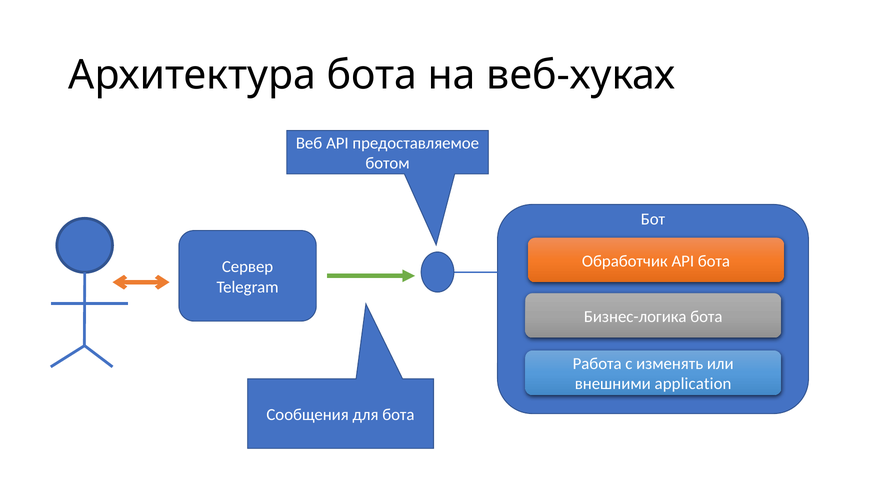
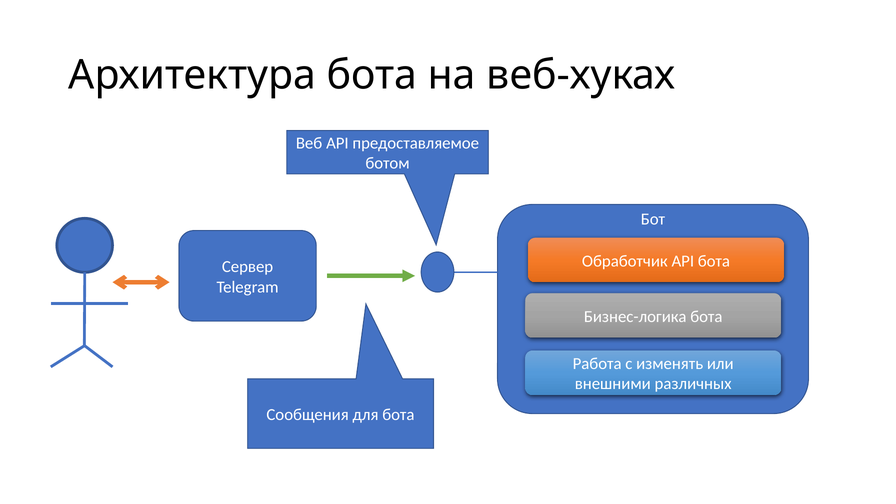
application: application -> различных (693, 384)
